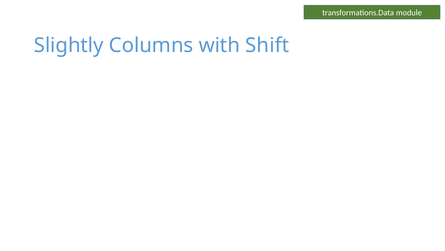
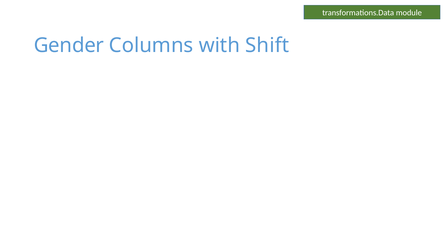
Slightly: Slightly -> Gender (69, 45)
